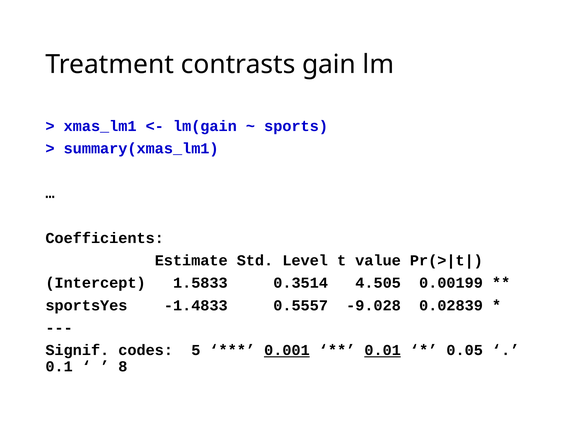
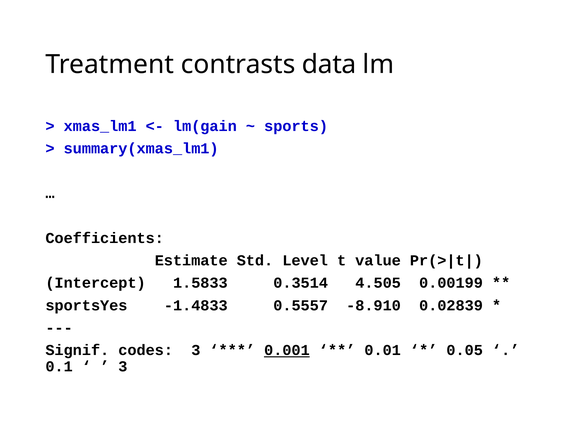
gain: gain -> data (329, 65)
-9.028: -9.028 -> -8.910 (373, 306)
codes 5: 5 -> 3 (196, 351)
0.01 underline: present -> none (383, 351)
8: 8 -> 3 (123, 367)
